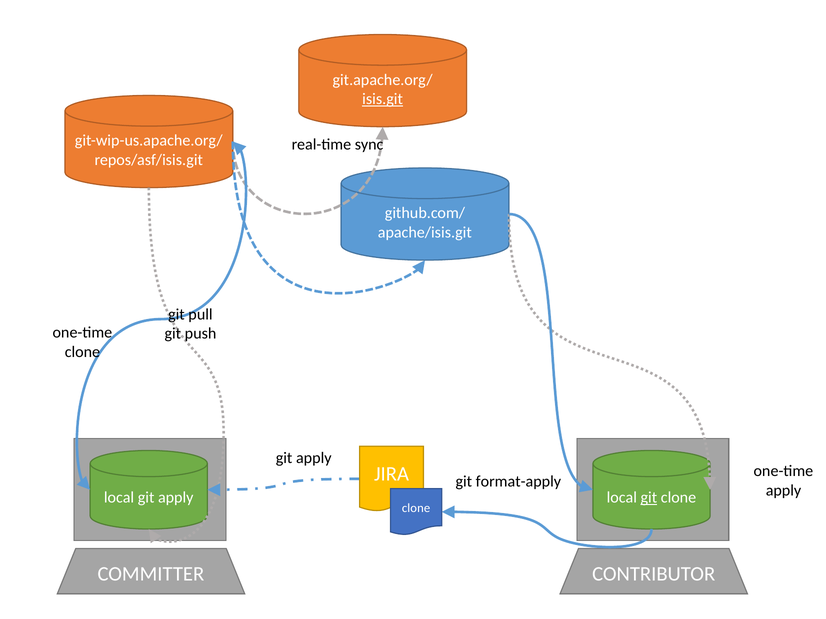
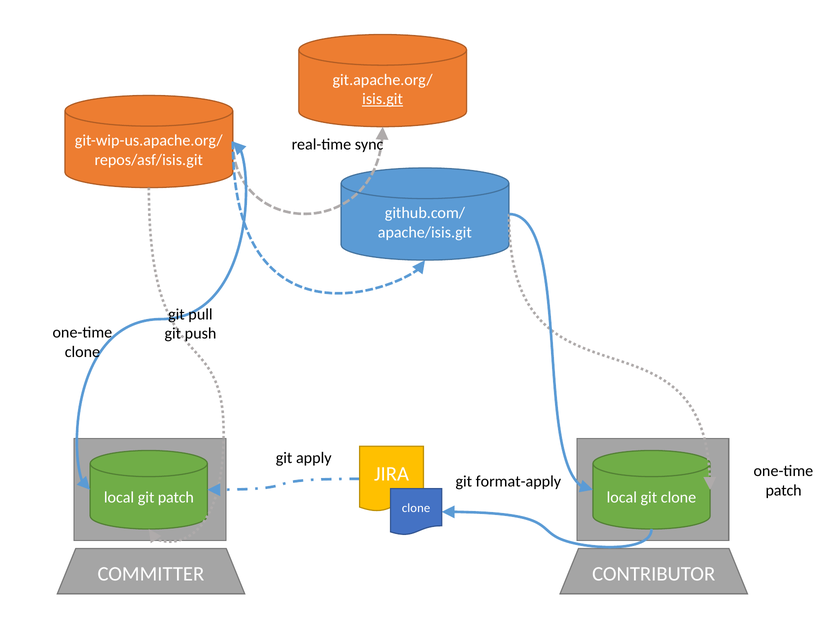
apply: apply -> patch (784, 491)
local git apply: apply -> patch (176, 498)
git underline: present -> none (649, 498)
